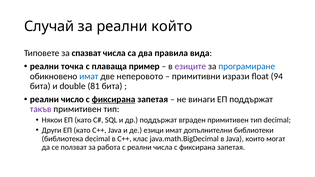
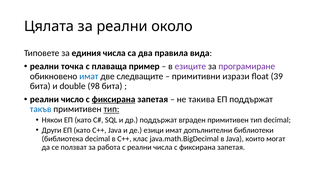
Случай: Случай -> Цялата (49, 26)
който: който -> около (172, 26)
спазват: спазват -> единия (86, 53)
програмиране colour: blue -> purple (247, 66)
неперовото: неперовото -> следващите (140, 76)
94: 94 -> 39 (277, 76)
81: 81 -> 98 (94, 86)
винаги: винаги -> такива (202, 99)
такъв colour: purple -> blue (41, 109)
тип underline: none -> present (111, 109)
